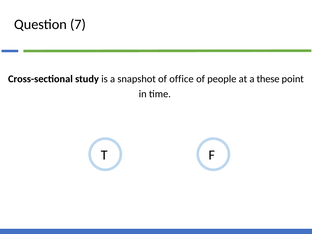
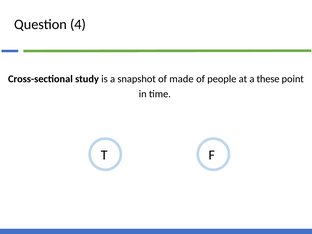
7: 7 -> 4 (78, 24)
office: office -> made (181, 79)
